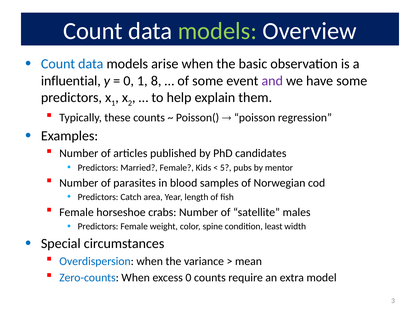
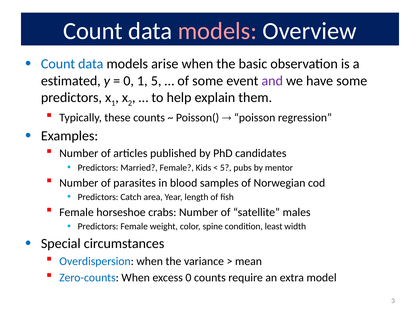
models colour: light green -> pink (217, 31)
influential: influential -> estimated (71, 81)
1 8: 8 -> 5 (156, 81)
